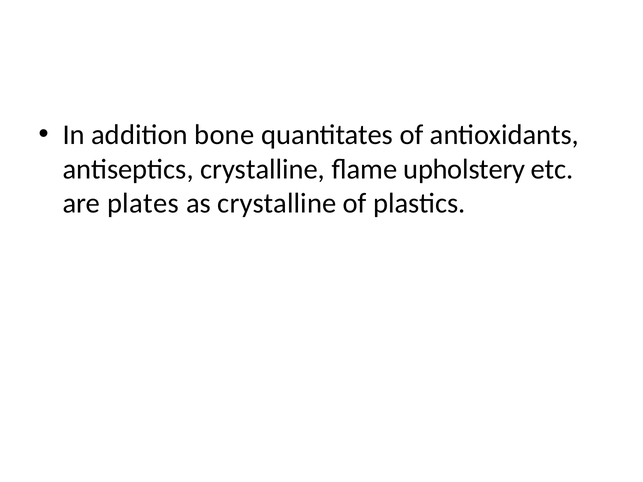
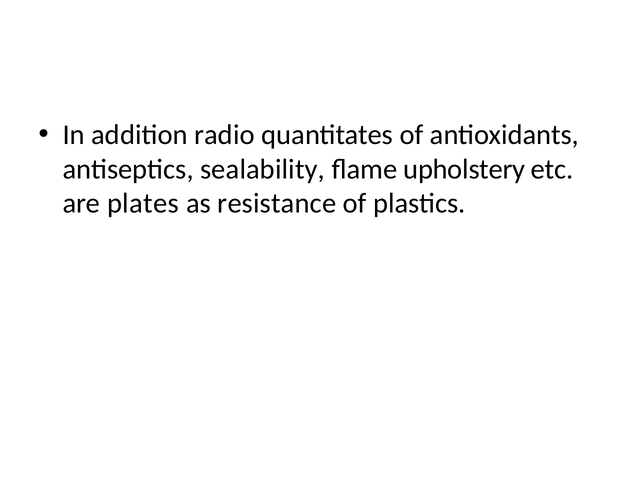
bone: bone -> radio (224, 135)
antiseptics crystalline: crystalline -> sealability (263, 169)
as crystalline: crystalline -> resistance (277, 203)
